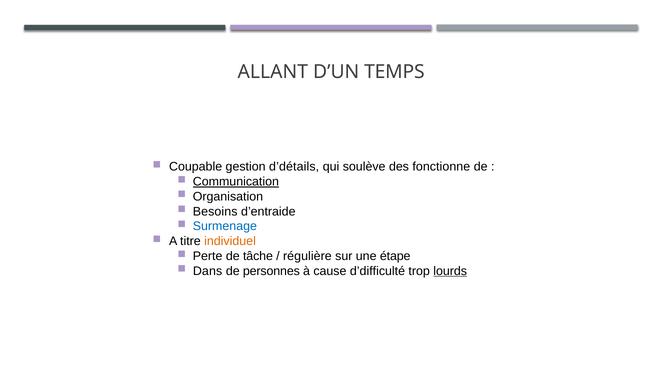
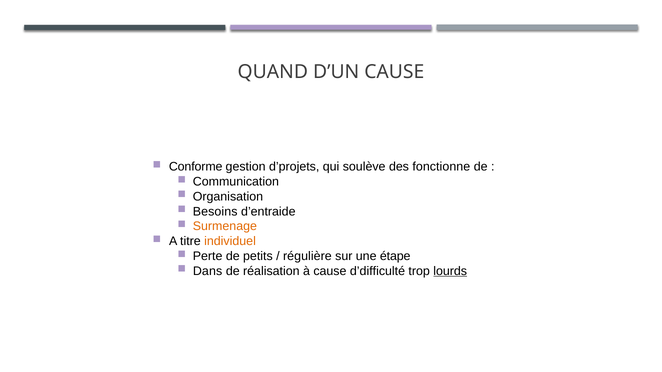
ALLANT: ALLANT -> QUAND (273, 72)
D’UN TEMPS: TEMPS -> CAUSE (394, 72)
Coupable: Coupable -> Conforme (196, 167)
d’détails: d’détails -> d’projets (294, 167)
Communication underline: present -> none (236, 182)
Surmenage colour: blue -> orange (225, 227)
tâche: tâche -> petits (258, 256)
personnes: personnes -> réalisation (271, 271)
